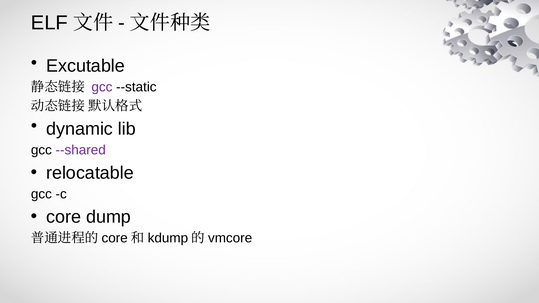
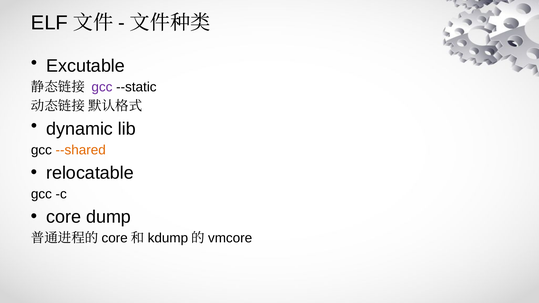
--shared colour: purple -> orange (81, 150)
